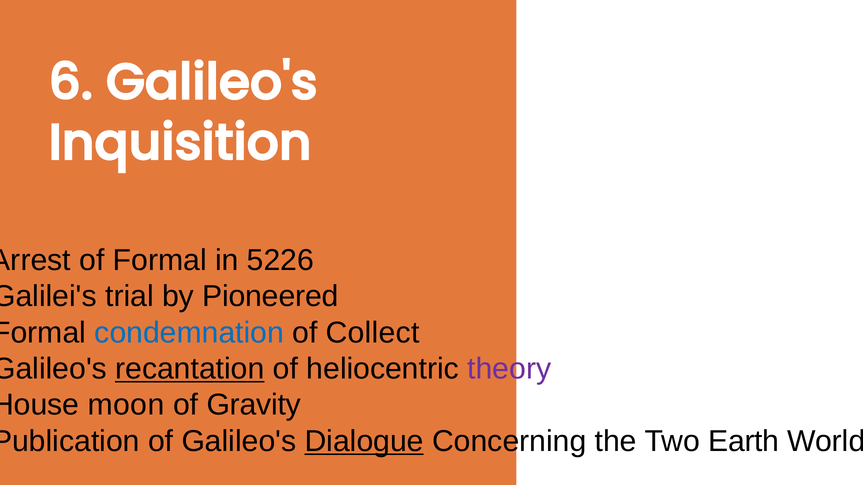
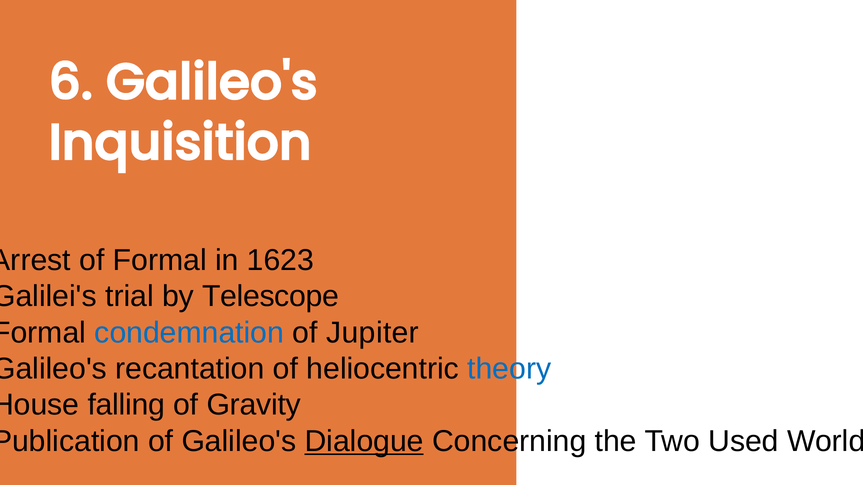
5226: 5226 -> 1623 (281, 260)
Pioneered: Pioneered -> Telescope (270, 297)
Collect: Collect -> Jupiter (373, 333)
recantation underline: present -> none (190, 369)
theory colour: purple -> blue (509, 369)
moon: moon -> falling (126, 405)
Earth: Earth -> Used (744, 442)
